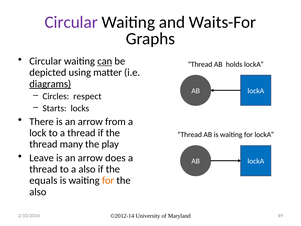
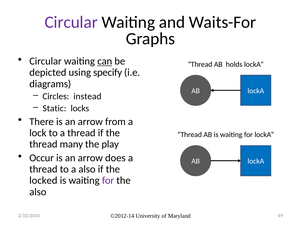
matter: matter -> specify (108, 72)
diagrams underline: present -> none (50, 84)
respect: respect -> instead (87, 96)
Starts: Starts -> Static (54, 108)
Leave: Leave -> Occur (42, 158)
equals: equals -> locked (43, 180)
for colour: orange -> purple (108, 180)
